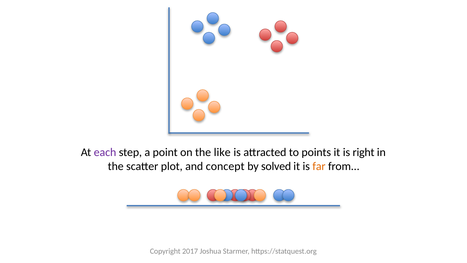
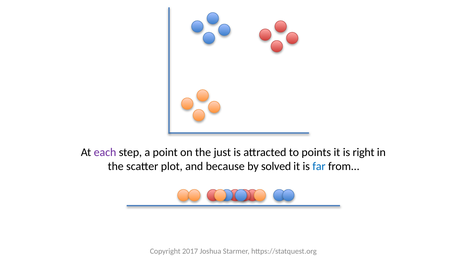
like: like -> just (222, 152)
concept: concept -> because (225, 166)
far colour: orange -> blue (319, 166)
